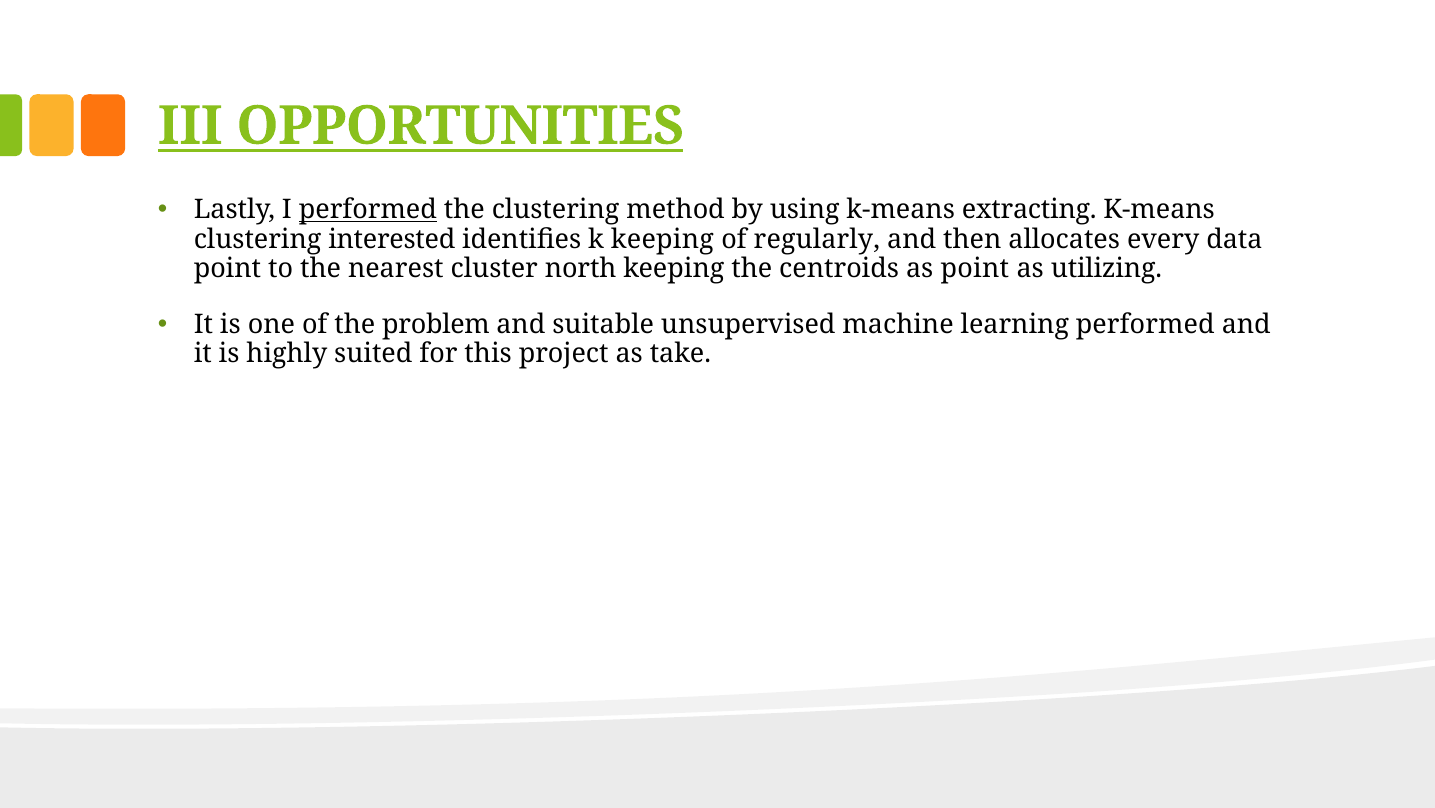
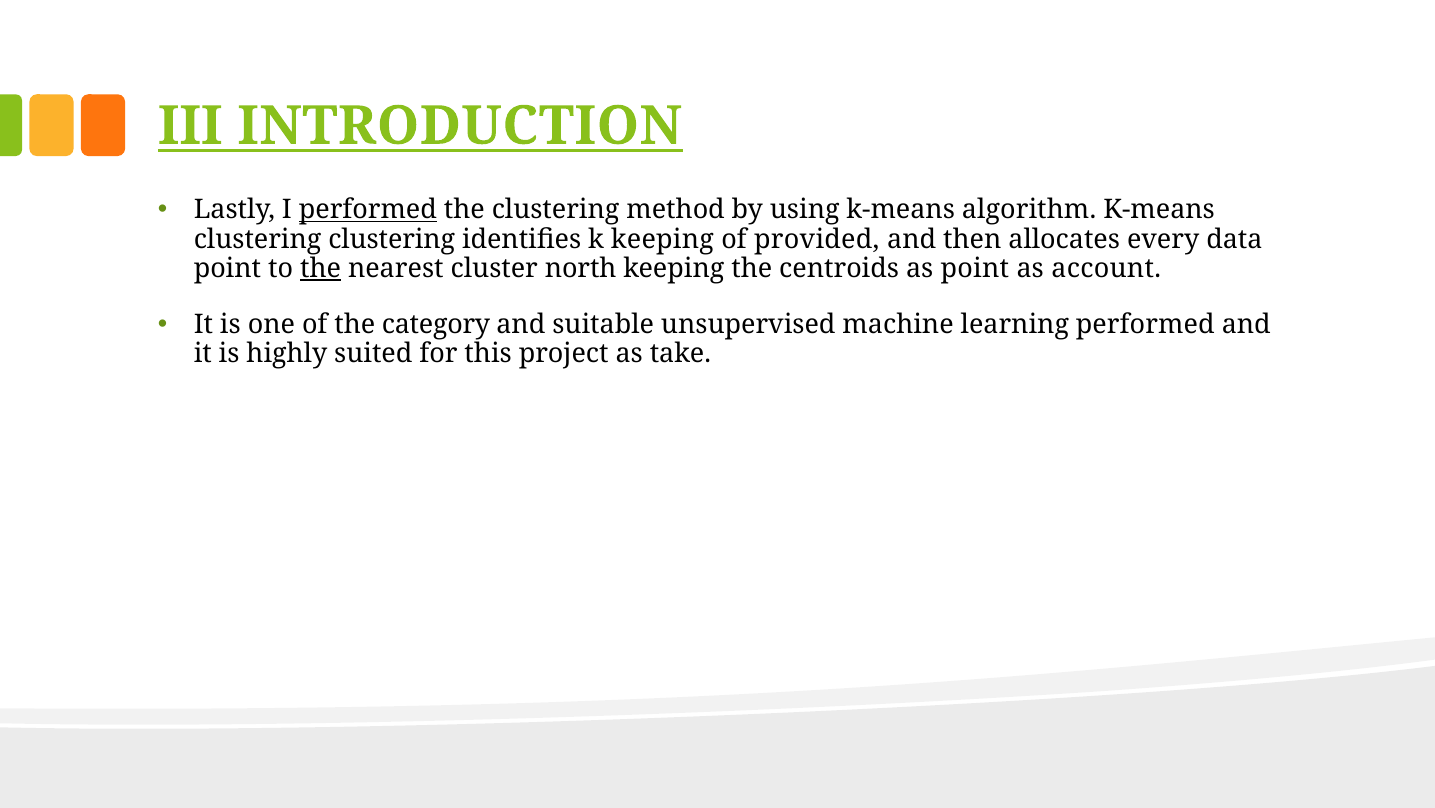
OPPORTUNITIES: OPPORTUNITIES -> INTRODUCTION (460, 126)
extracting: extracting -> algorithm (1029, 210)
clustering interested: interested -> clustering (392, 239)
regularly: regularly -> provided (817, 239)
the underline: none -> present (321, 268)
utilizing: utilizing -> account (1106, 268)
problem: problem -> category (436, 324)
